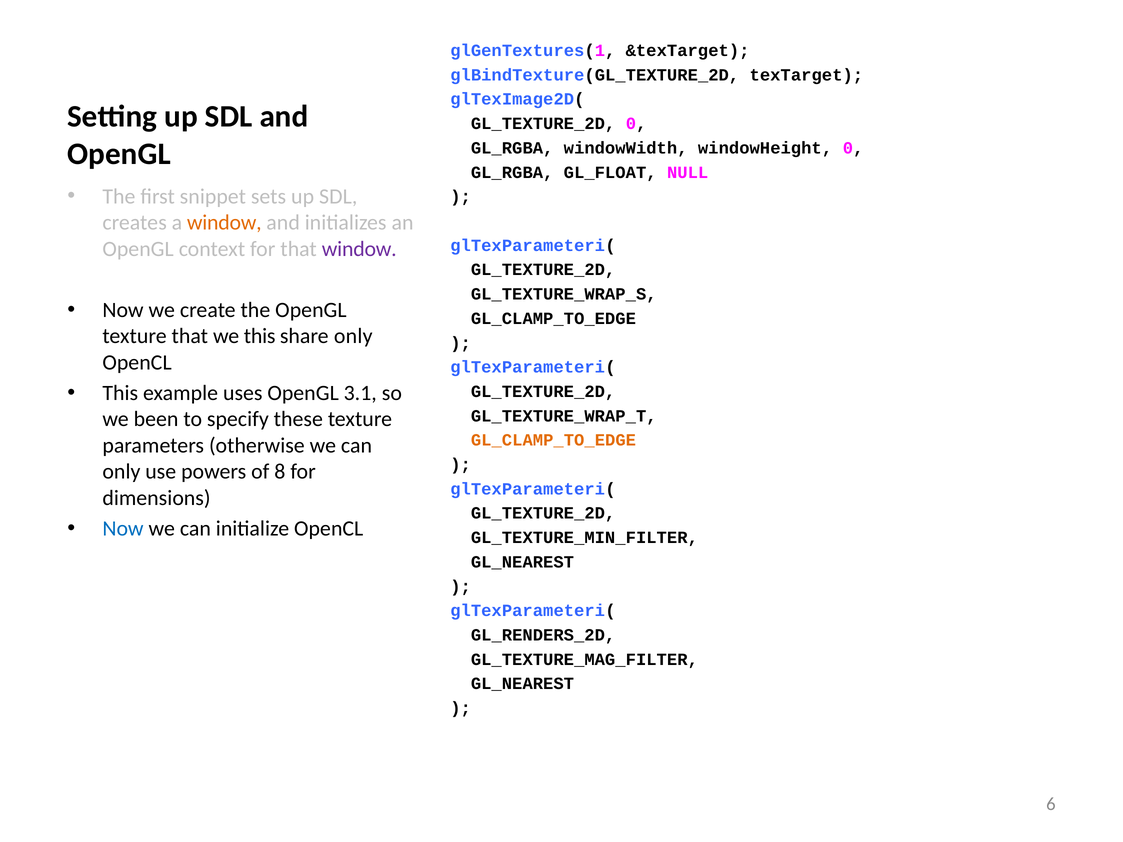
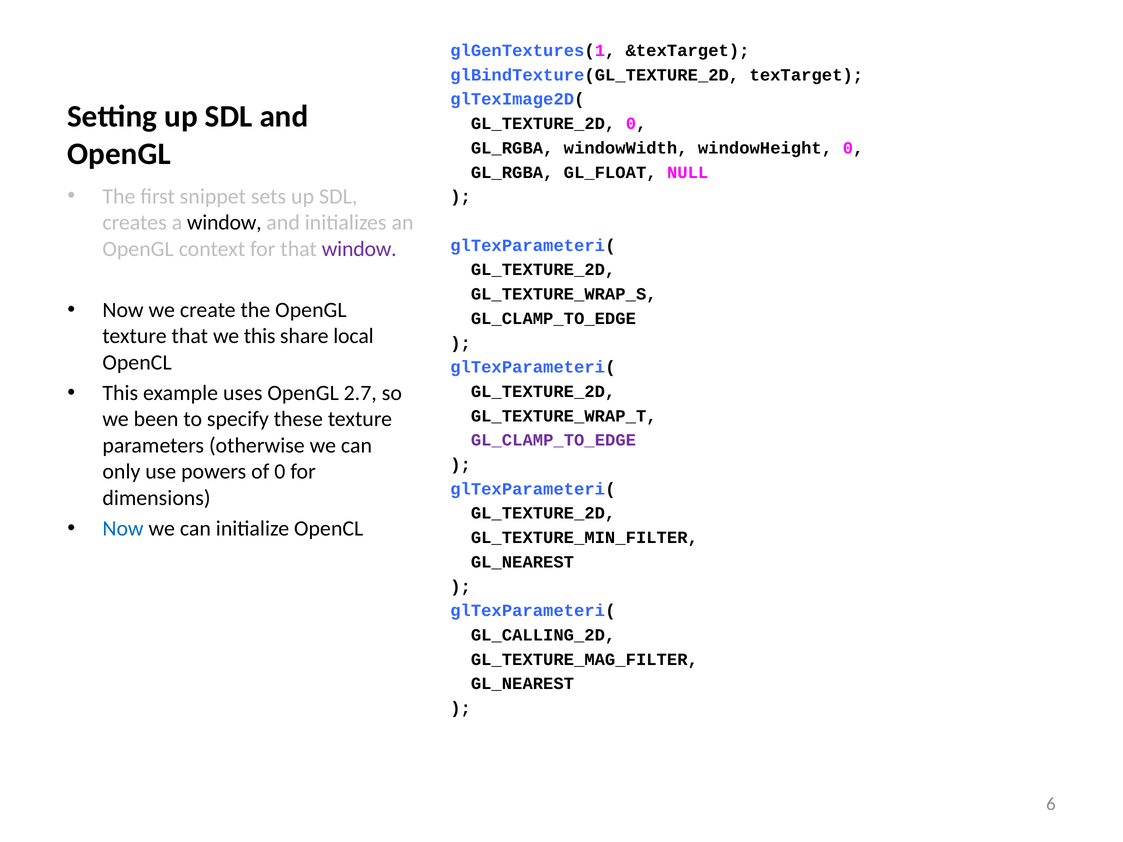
window colour: orange -> black (224, 223)
share only: only -> local (353, 336)
3.1: 3.1 -> 2.7 (360, 393)
GL_CLAMP_TO_EDGE colour: orange -> purple (553, 440)
of 8: 8 -> 0 (280, 472)
GL_RENDERS_2D: GL_RENDERS_2D -> GL_CALLING_2D (543, 635)
